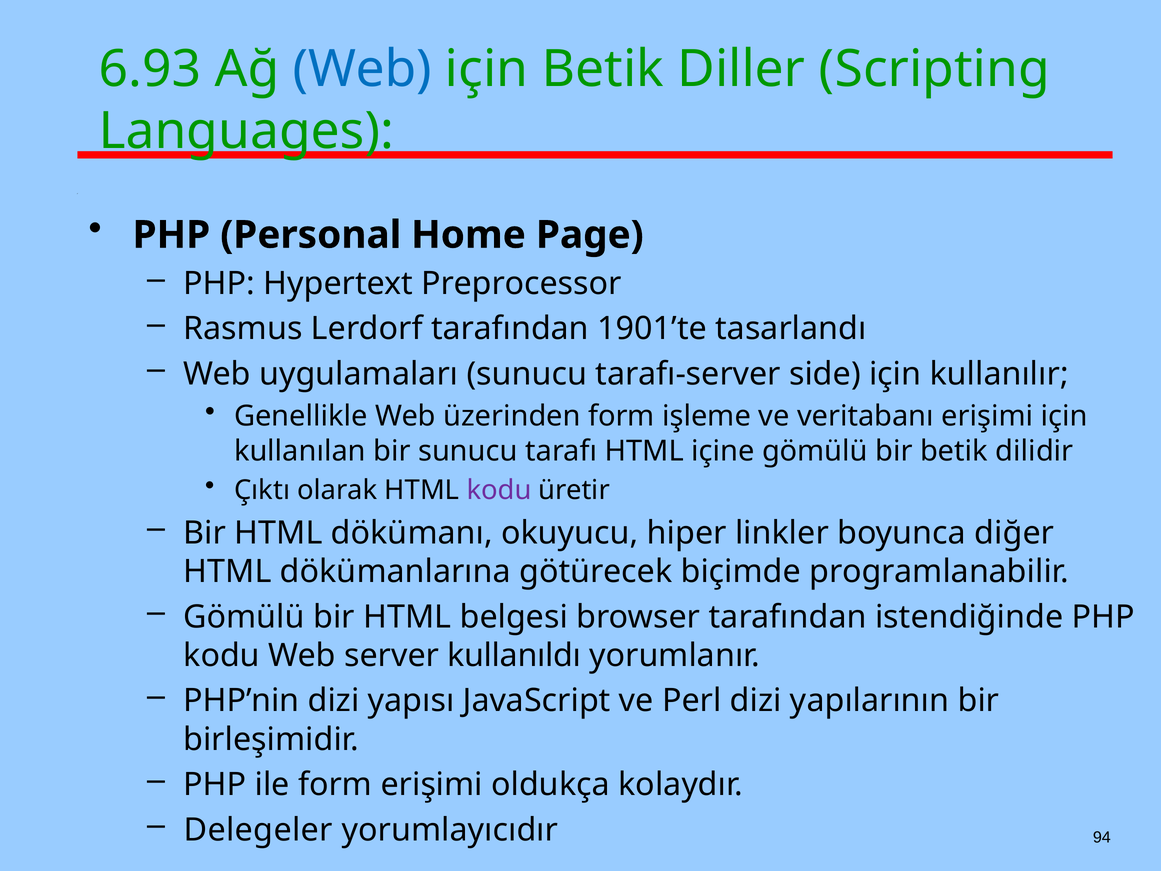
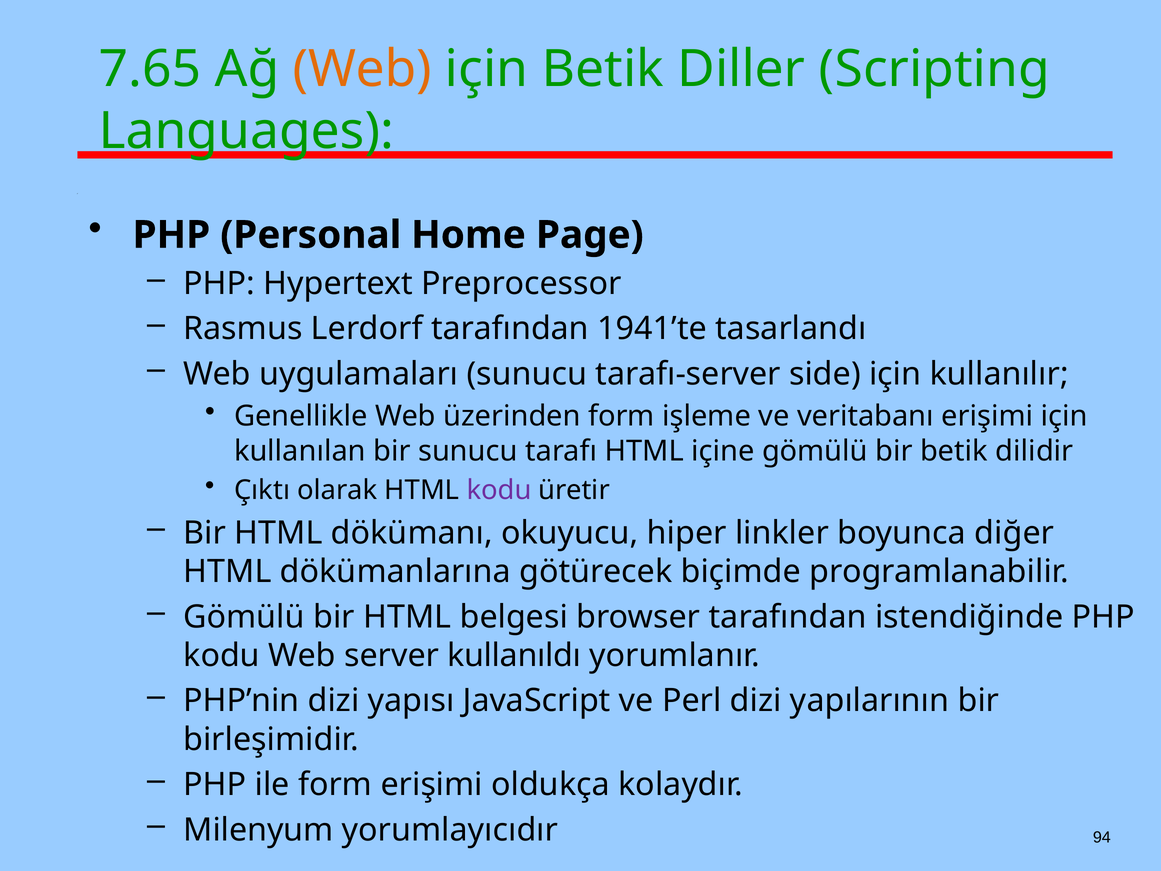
6.93: 6.93 -> 7.65 (150, 69)
Web colour: blue -> orange (362, 69)
1901’te: 1901’te -> 1941’te (652, 329)
Delegeler: Delegeler -> Milenyum (258, 830)
